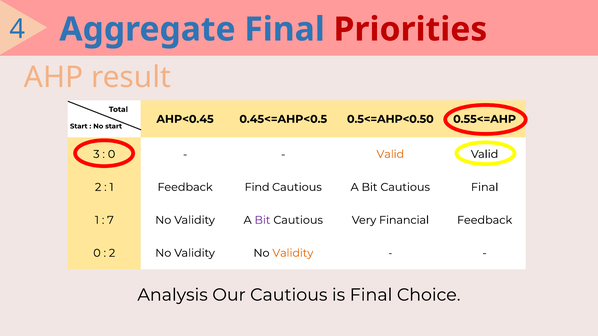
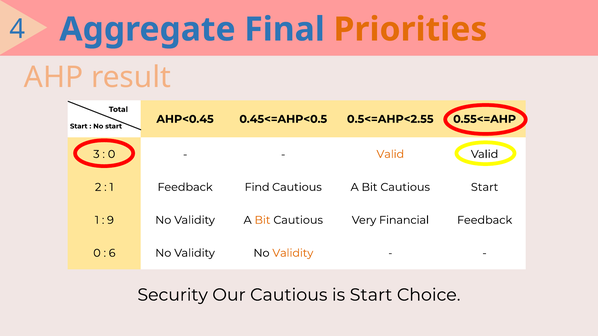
Priorities colour: red -> orange (410, 29)
0.5<=AHP<0.50: 0.5<=AHP<0.50 -> 0.5<=AHP<2.55 (390, 119)
Cautious Final: Final -> Start (485, 187)
7: 7 -> 9 (110, 220)
Bit colour: purple -> orange (262, 220)
2: 2 -> 6 (112, 253)
Analysis: Analysis -> Security (173, 295)
is Final: Final -> Start (371, 295)
